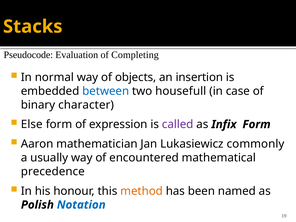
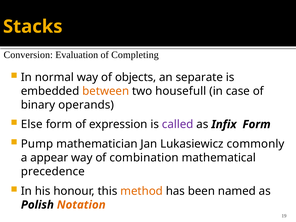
Pseudocode: Pseudocode -> Conversion (28, 55)
insertion: insertion -> separate (199, 77)
between colour: blue -> orange (106, 91)
character: character -> operands (86, 105)
Aaron: Aaron -> Pump (37, 144)
usually: usually -> appear (49, 158)
encountered: encountered -> combination (144, 158)
Notation colour: blue -> orange (81, 205)
